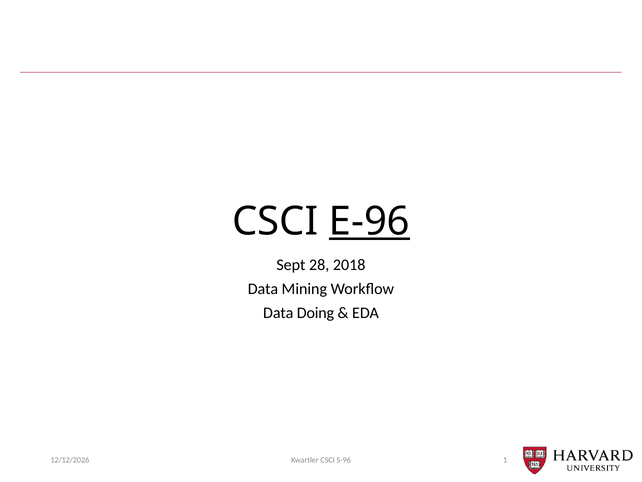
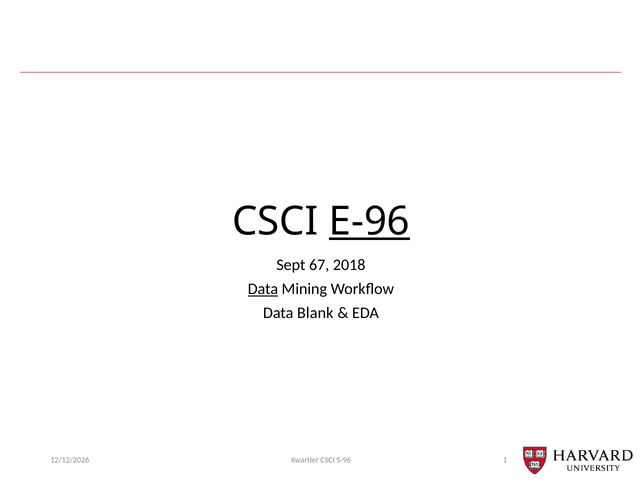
28: 28 -> 67 (319, 265)
Data underline: none -> present (263, 289)
Doing: Doing -> Blank (315, 313)
